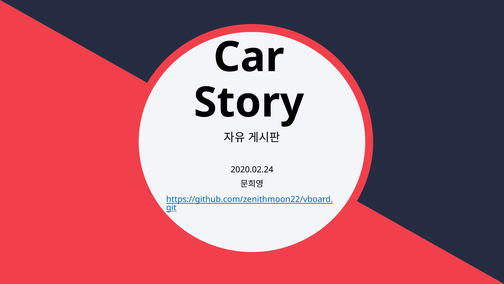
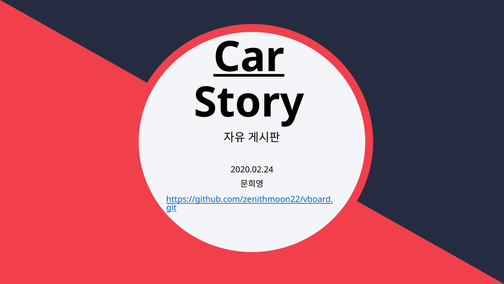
Car underline: none -> present (249, 57)
